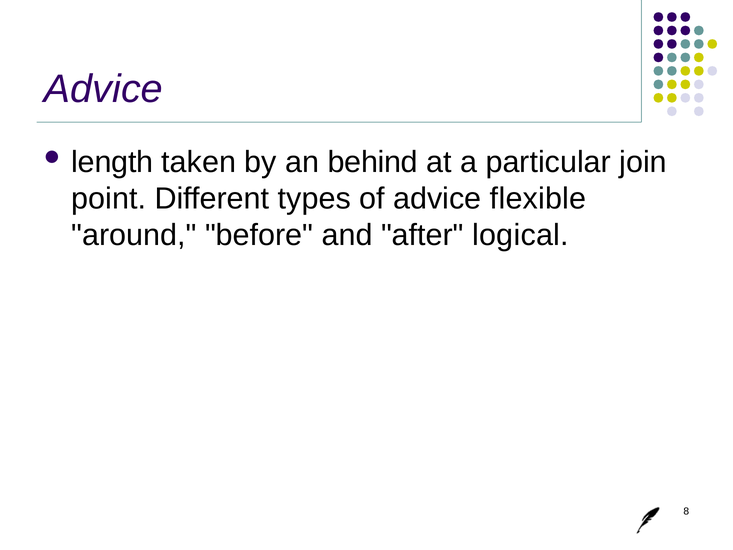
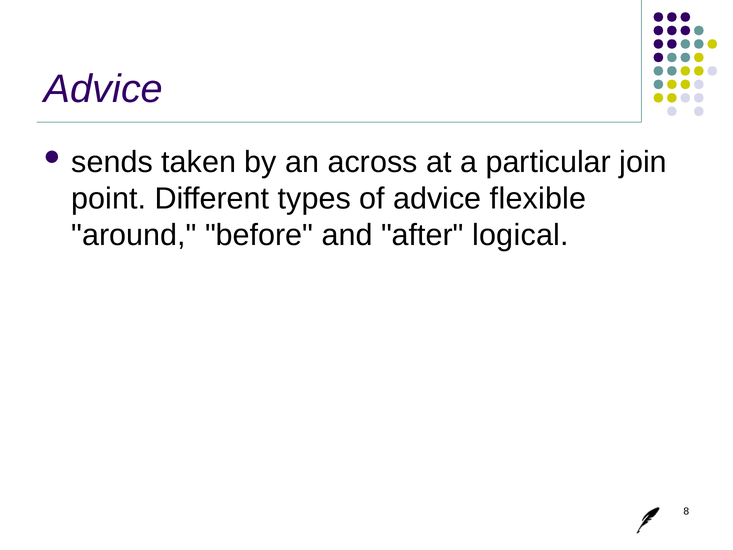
length: length -> sends (112, 162)
behind: behind -> across (373, 162)
